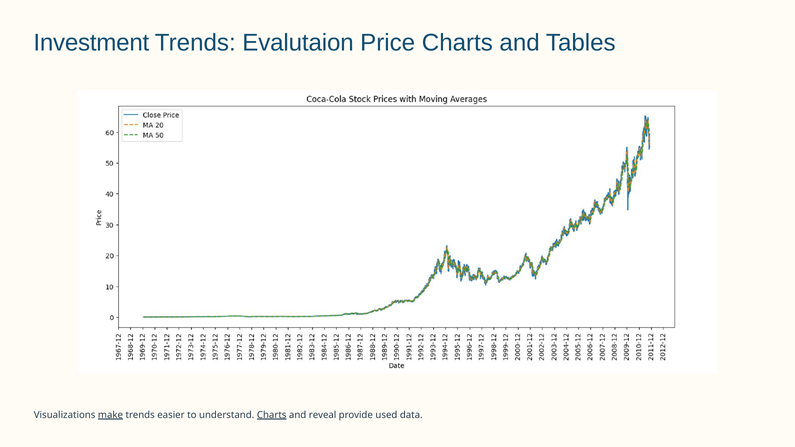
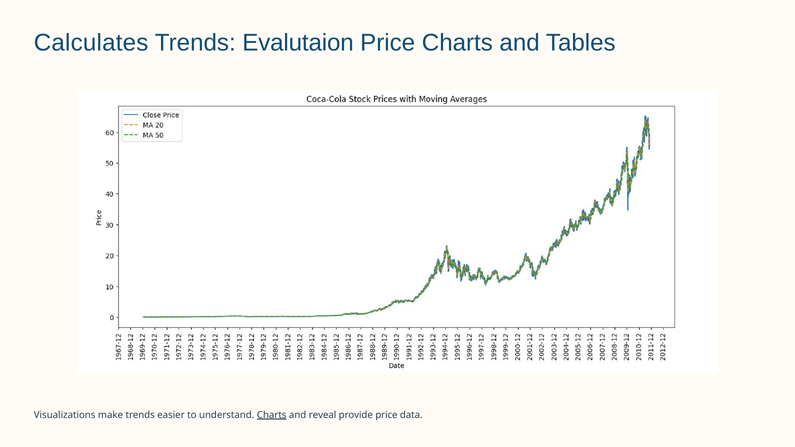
Investment: Investment -> Calculates (91, 43)
make underline: present -> none (111, 415)
provide used: used -> price (386, 415)
